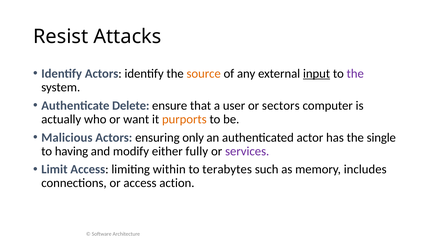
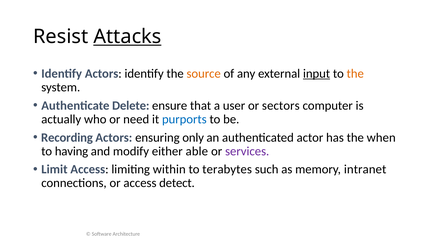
Attacks underline: none -> present (127, 37)
the colour: purple -> orange (355, 74)
want: want -> need (136, 119)
purports colour: orange -> blue (184, 119)
Malicious: Malicious -> Recording (67, 137)
single: single -> when (381, 137)
fully: fully -> able (197, 151)
includes: includes -> intranet (365, 169)
action: action -> detect (177, 183)
